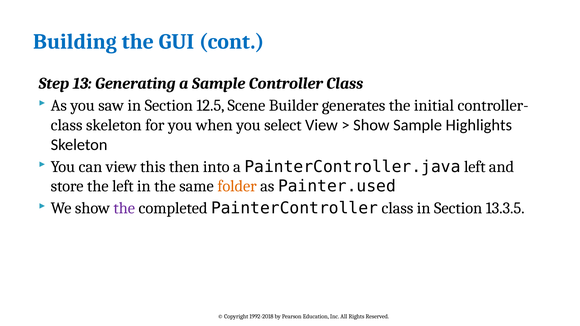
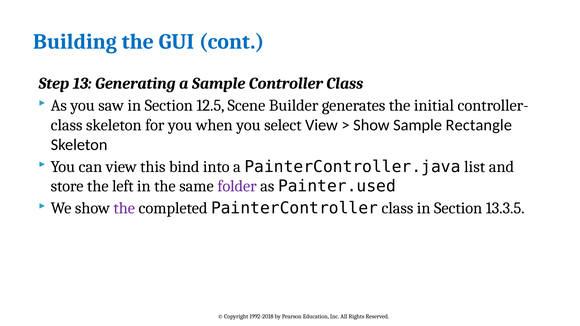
Highlights: Highlights -> Rectangle (479, 125)
then: then -> bind (184, 167)
PainterController.java left: left -> list (475, 167)
folder colour: orange -> purple (237, 186)
